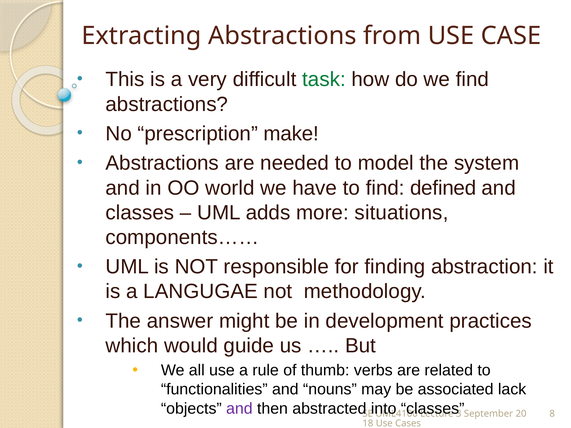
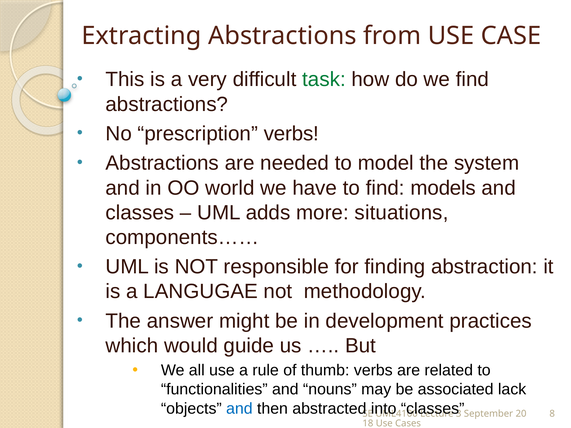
prescription make: make -> verbs (291, 134)
defined: defined -> models (443, 188)
and colour: purple -> blue (239, 409)
